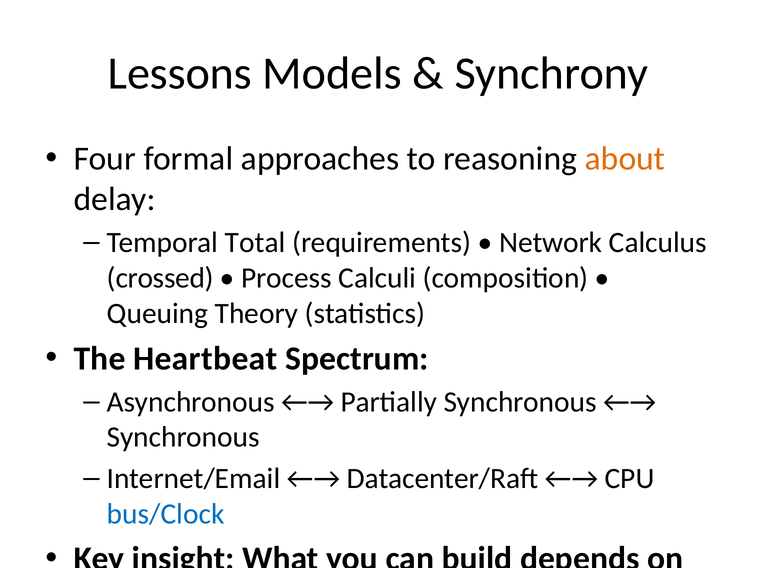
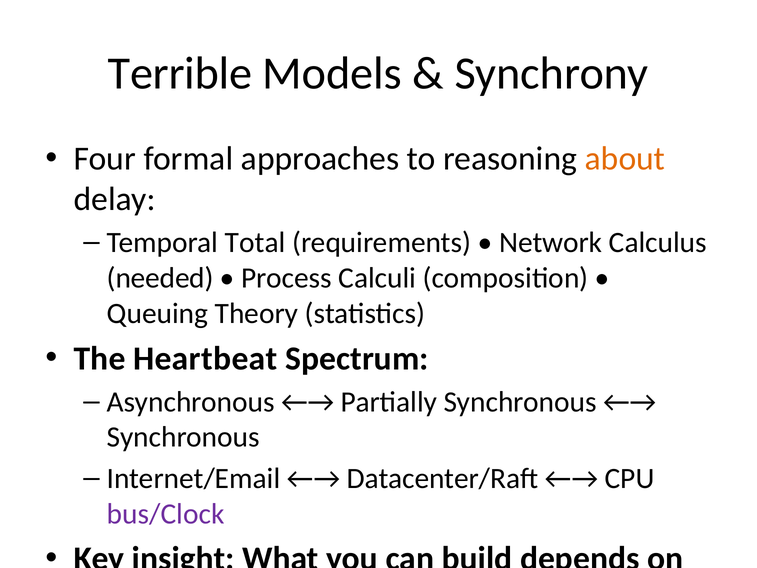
Lessons: Lessons -> Terrible (180, 73)
crossed: crossed -> needed (160, 278)
bus/Clock colour: blue -> purple (166, 514)
